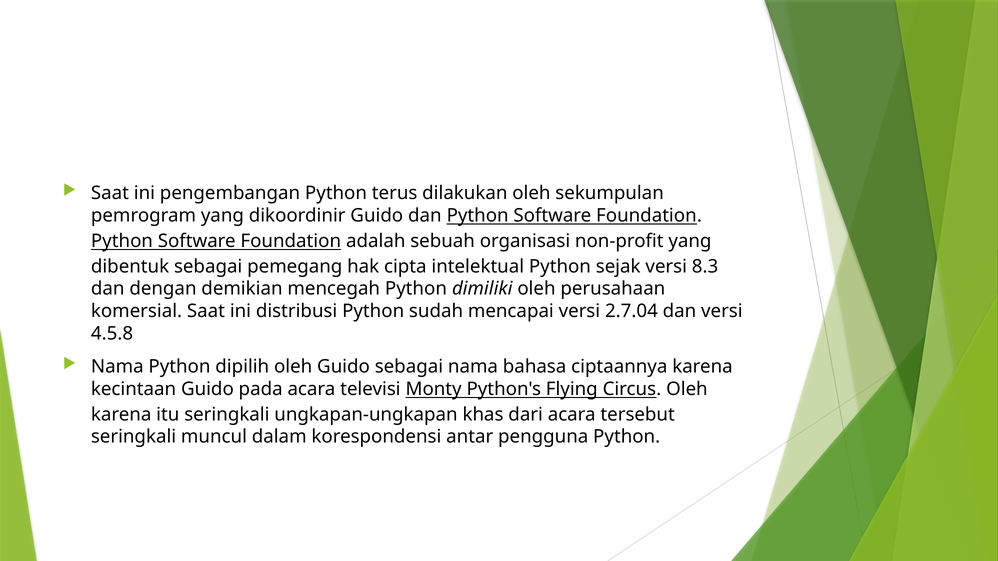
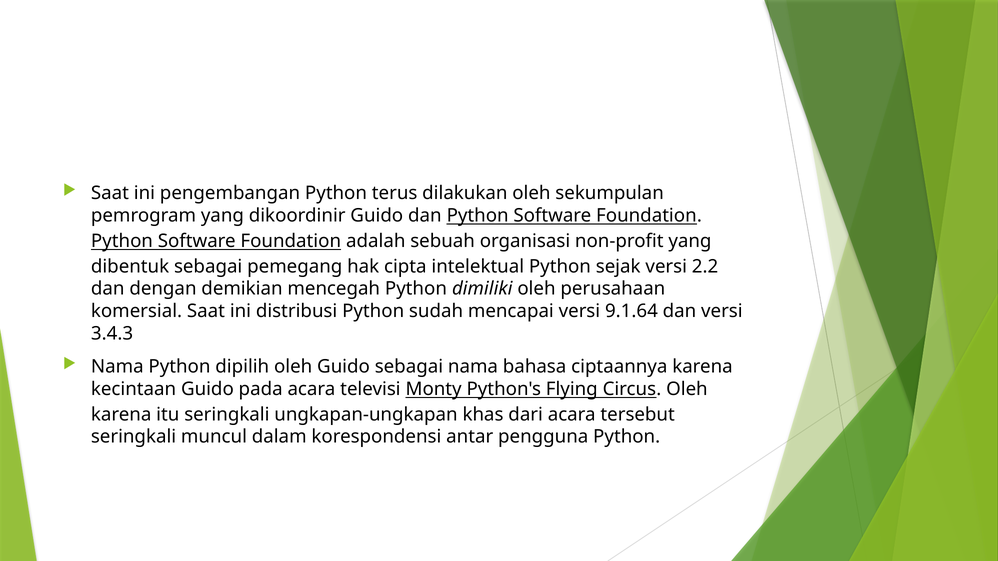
8.3: 8.3 -> 2.2 (705, 267)
2.7.04: 2.7.04 -> 9.1.64 (631, 311)
4.5.8: 4.5.8 -> 3.4.3 (112, 334)
